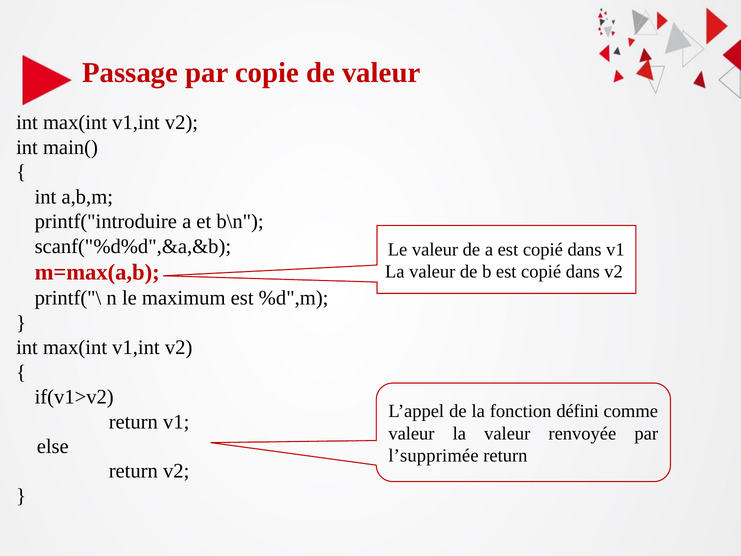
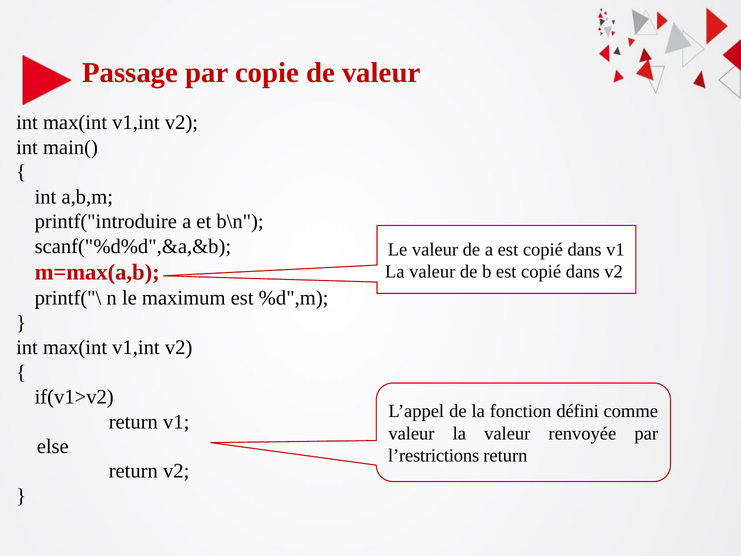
l’supprimée: l’supprimée -> l’restrictions (434, 456)
